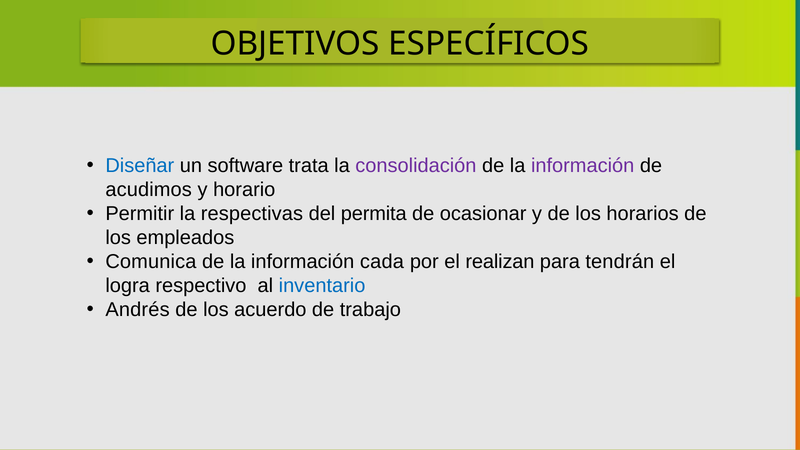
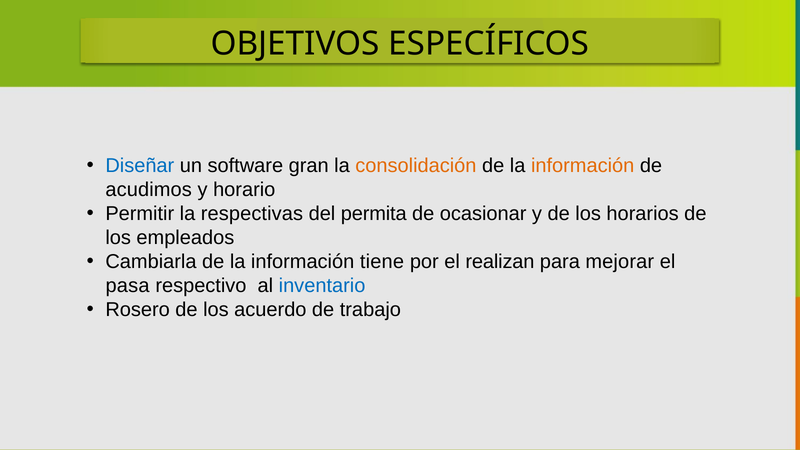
trata: trata -> gran (309, 166)
consolidación colour: purple -> orange (416, 166)
información colour: purple -> orange (583, 166)
Comunica: Comunica -> Cambiarla (151, 262)
cada: cada -> tiene (382, 262)
tendrán: tendrán -> mejorar (620, 262)
logra: logra -> pasa (128, 286)
Andrés: Andrés -> Rosero (138, 310)
